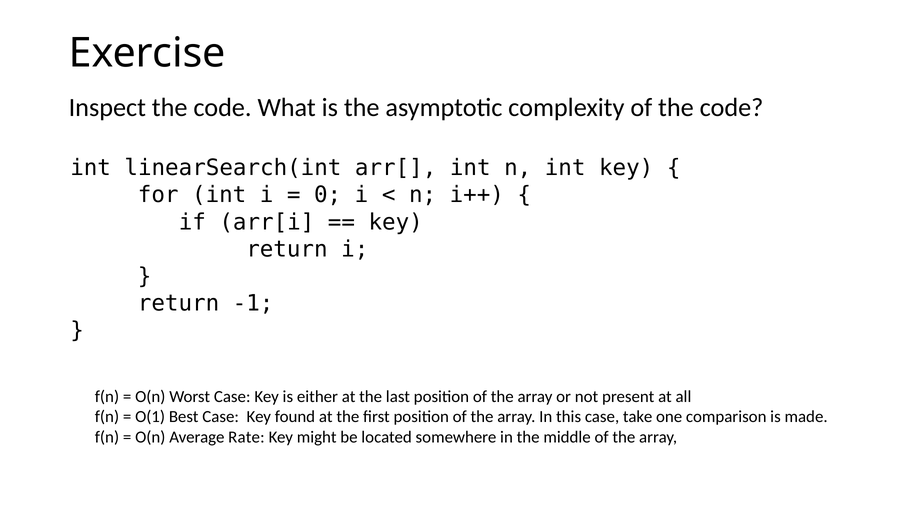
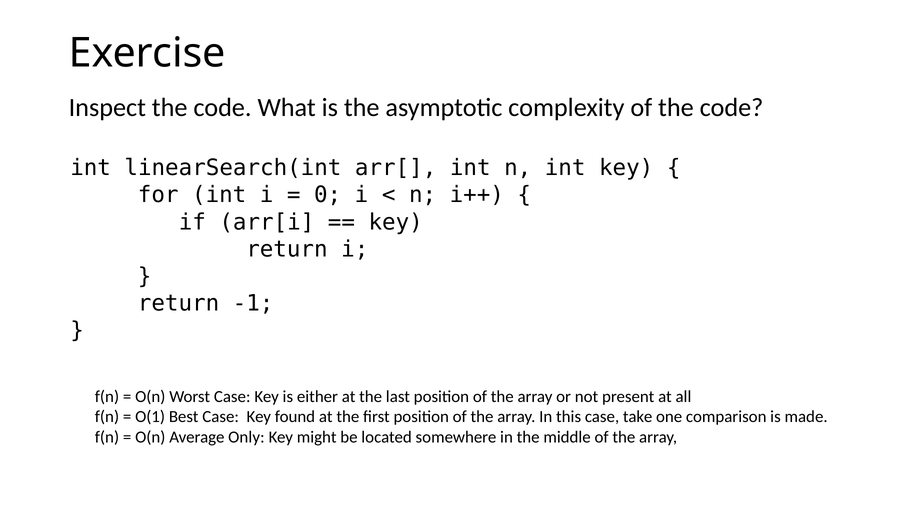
Rate: Rate -> Only (246, 437)
